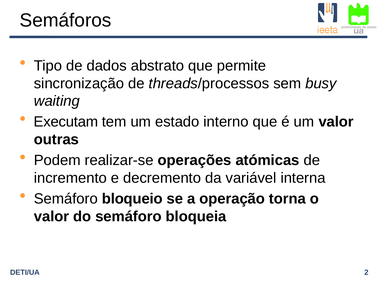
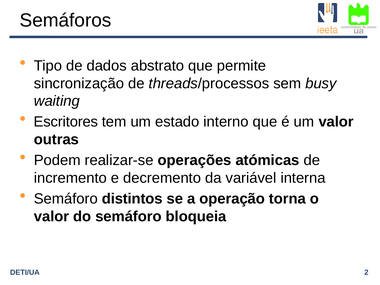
Executam: Executam -> Escritores (66, 122)
bloqueio: bloqueio -> distintos (132, 199)
